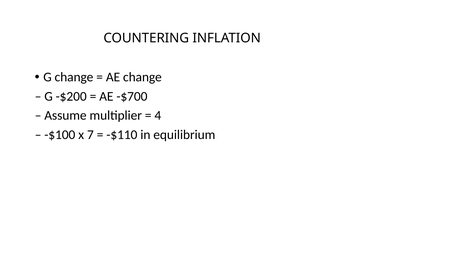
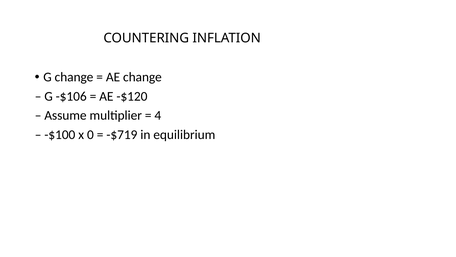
-$200: -$200 -> -$106 (71, 96)
-$700: -$700 -> -$120 (132, 96)
7: 7 -> 0 (90, 134)
-$110: -$110 -> -$719 (122, 134)
